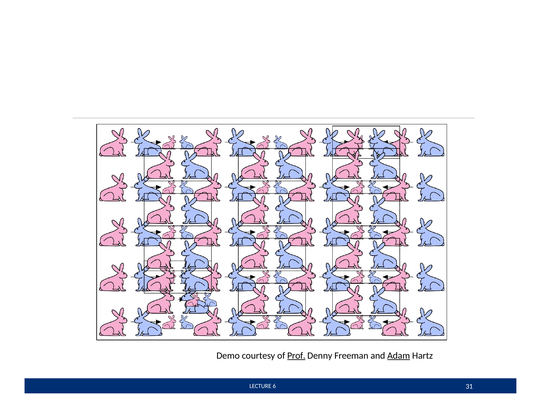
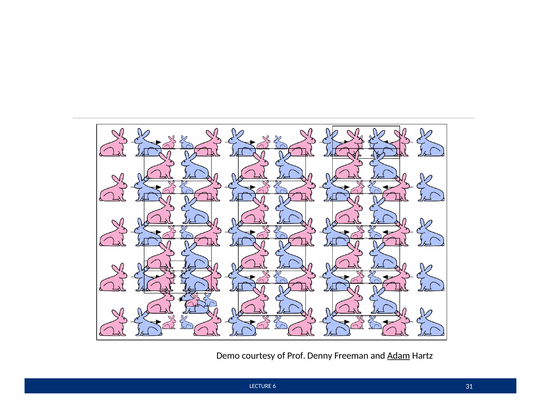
Prof underline: present -> none (296, 356)
